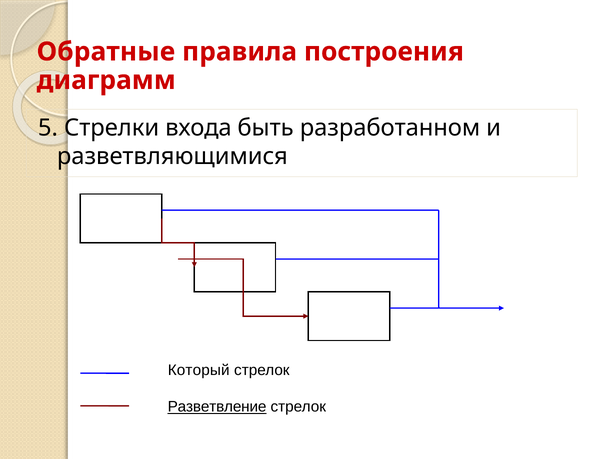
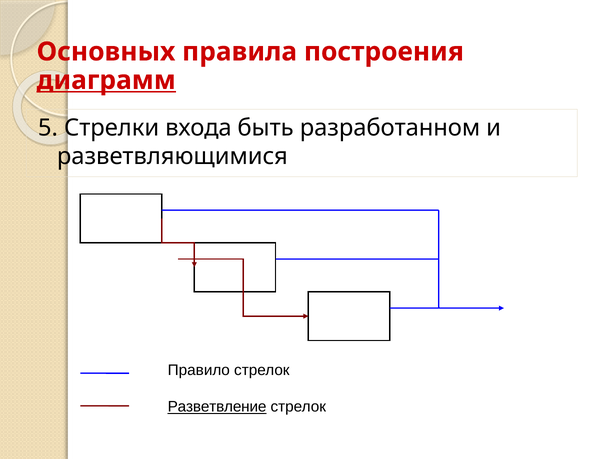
Обратные: Обратные -> Основных (106, 52)
диаграмм underline: none -> present (106, 80)
Который: Который -> Правило (199, 370)
